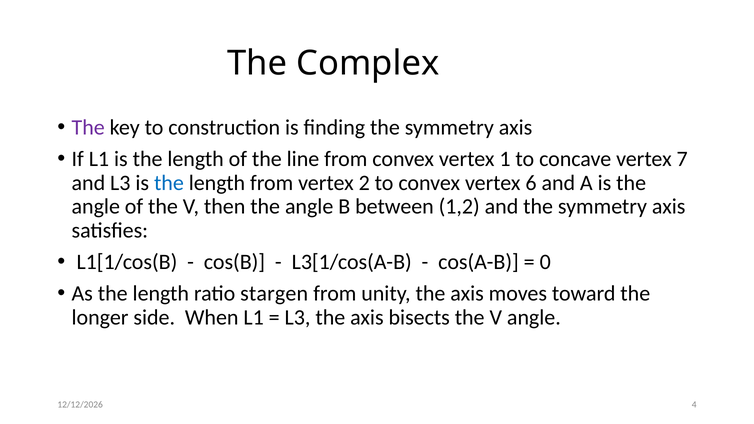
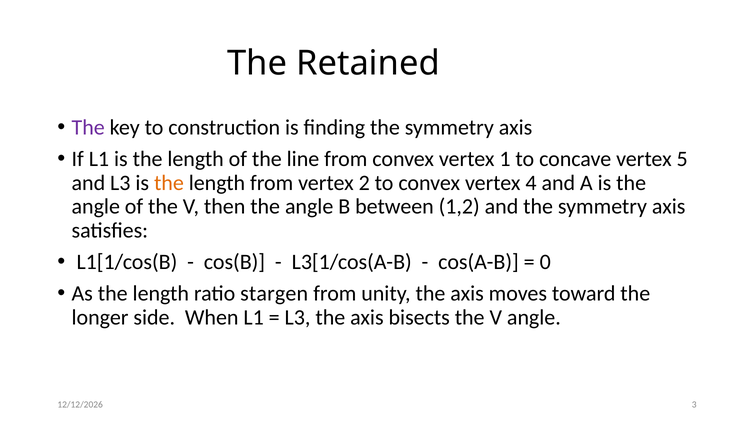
Complex: Complex -> Retained (368, 63)
7: 7 -> 5 (682, 159)
the colour: blue -> orange (169, 183)
6: 6 -> 4 (531, 183)
4: 4 -> 3 (694, 405)
